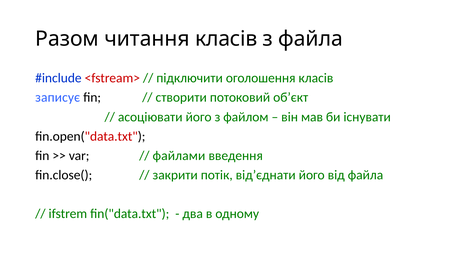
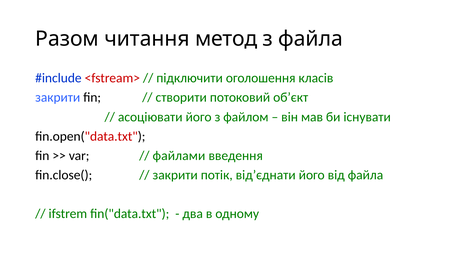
читання класів: класів -> метод (226, 39)
записує: записує -> закрити (58, 97)
